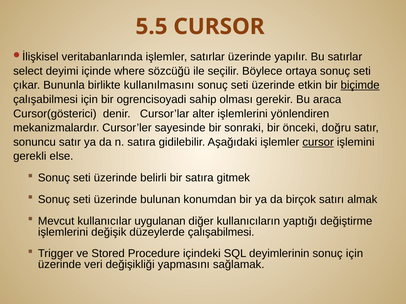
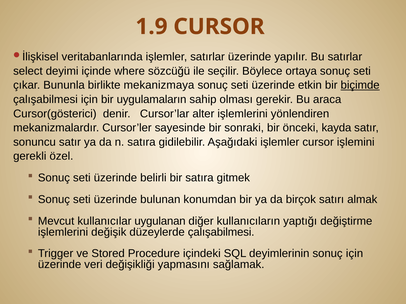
5.5: 5.5 -> 1.9 (152, 27)
kullanılmasını: kullanılmasını -> mekanizmaya (159, 85)
ogrencisoyadi: ogrencisoyadi -> uygulamaların (152, 100)
doğru: doğru -> kayda (336, 128)
cursor underline: present -> none (318, 142)
else: else -> özel (61, 156)
